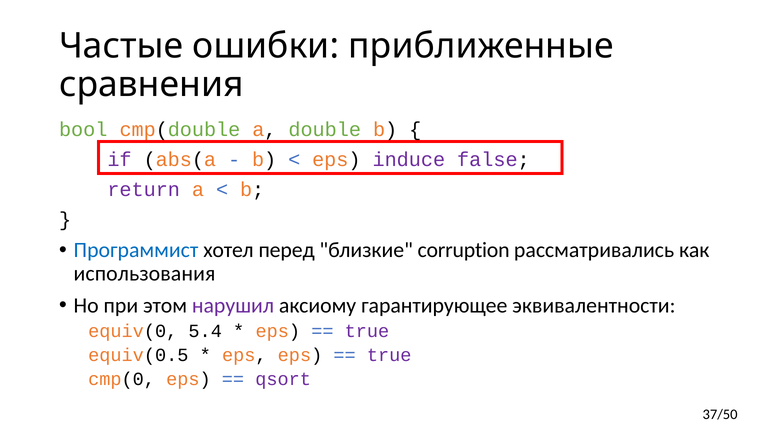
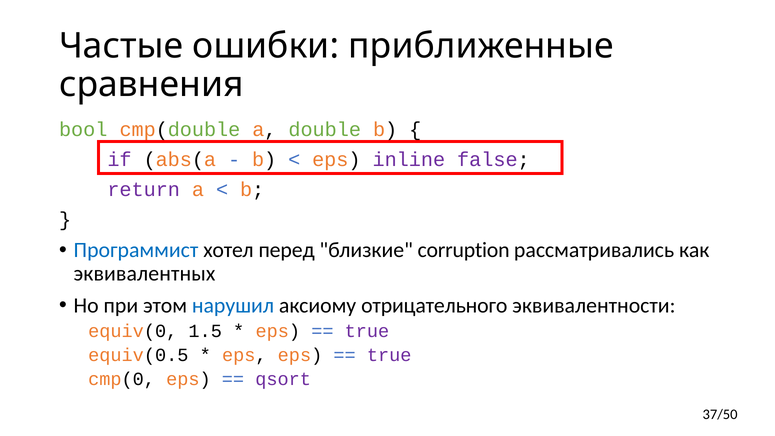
induce: induce -> inline (409, 160)
использования: использования -> эквивалентных (144, 274)
нарушил colour: purple -> blue (233, 305)
гарантирующее: гарантирующее -> отрицательного (434, 305)
5.4: 5.4 -> 1.5 (205, 331)
